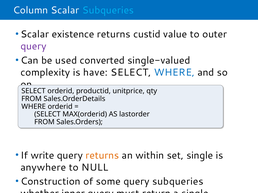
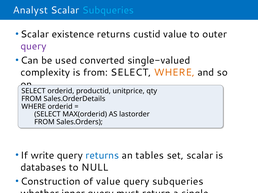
Column: Column -> Analyst (30, 10)
is have: have -> from (96, 73)
WHERE colour: blue -> orange (174, 73)
returns colour: orange -> blue (102, 156)
within: within -> tables (150, 156)
set single: single -> scalar (200, 156)
anywhere: anywhere -> databases (43, 168)
of some: some -> value (108, 182)
